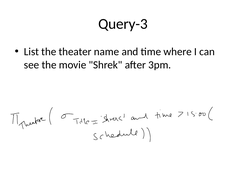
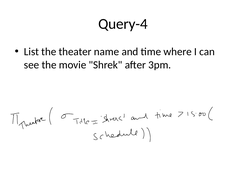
Query-3: Query-3 -> Query-4 (123, 24)
